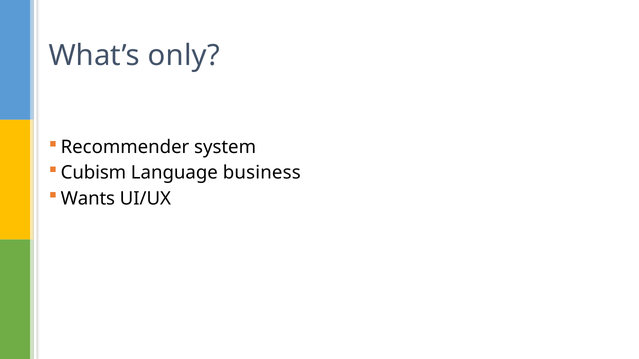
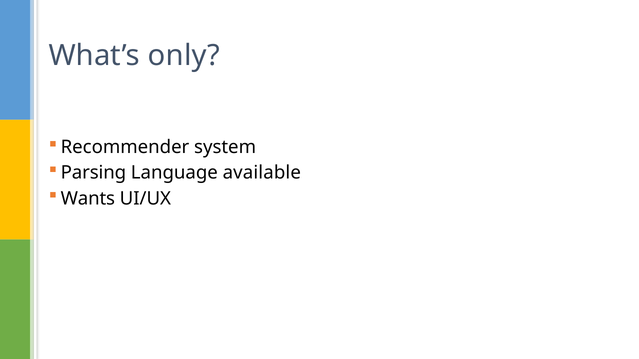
Cubism: Cubism -> Parsing (93, 173)
business: business -> available (262, 173)
